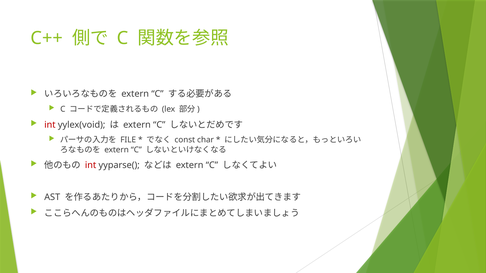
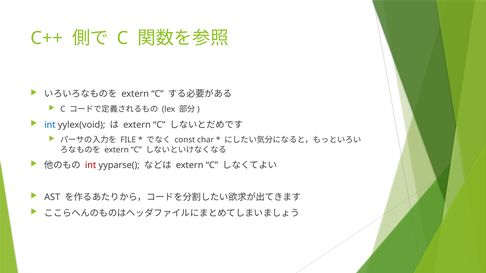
int colour: red -> blue (50, 125)
